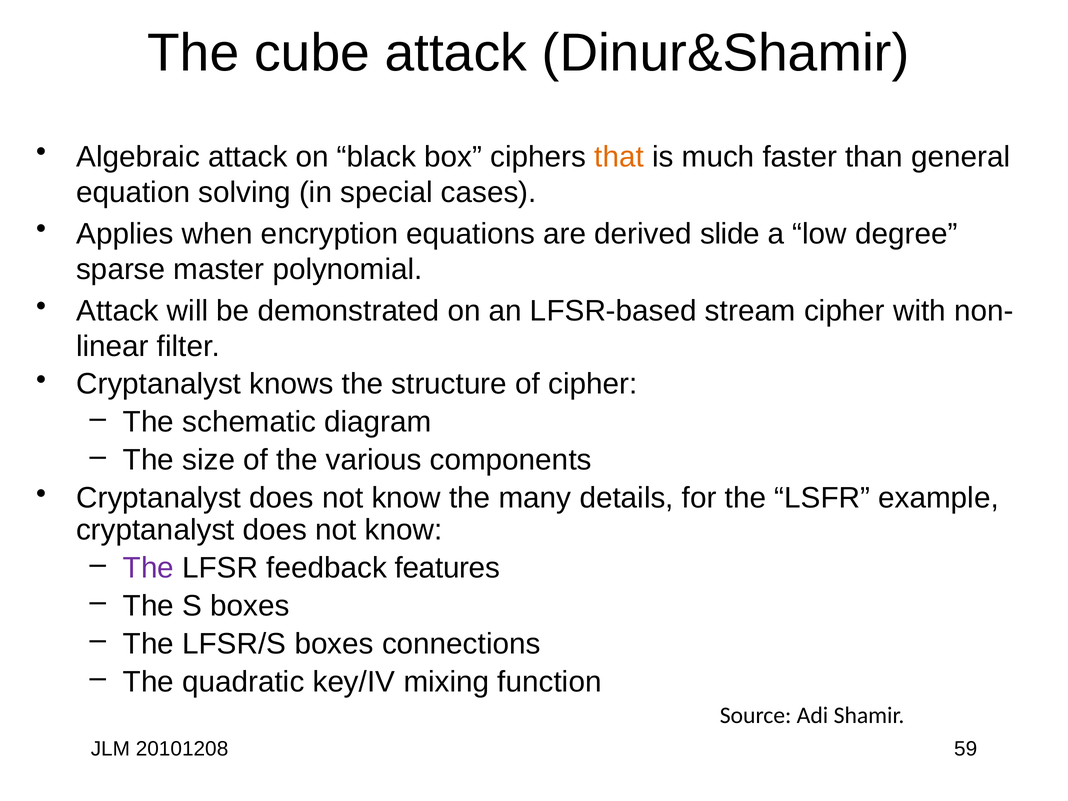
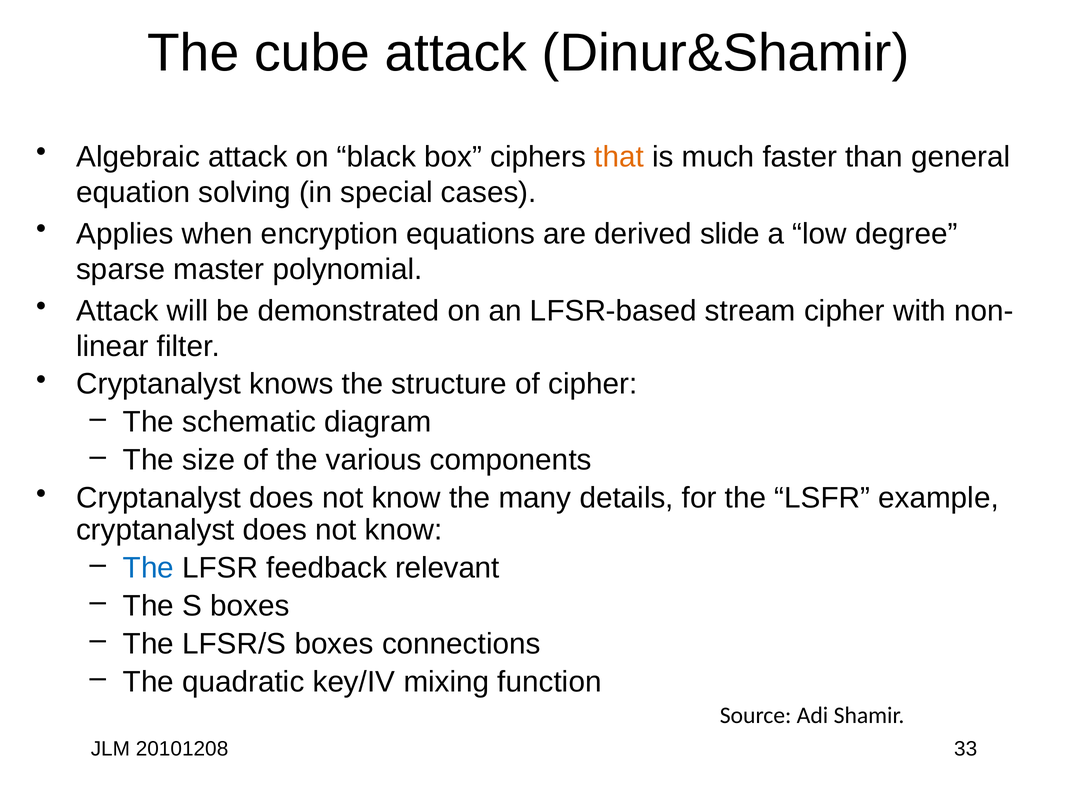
The colour: purple -> blue (148, 568)
features: features -> relevant (447, 568)
59: 59 -> 33 (966, 749)
